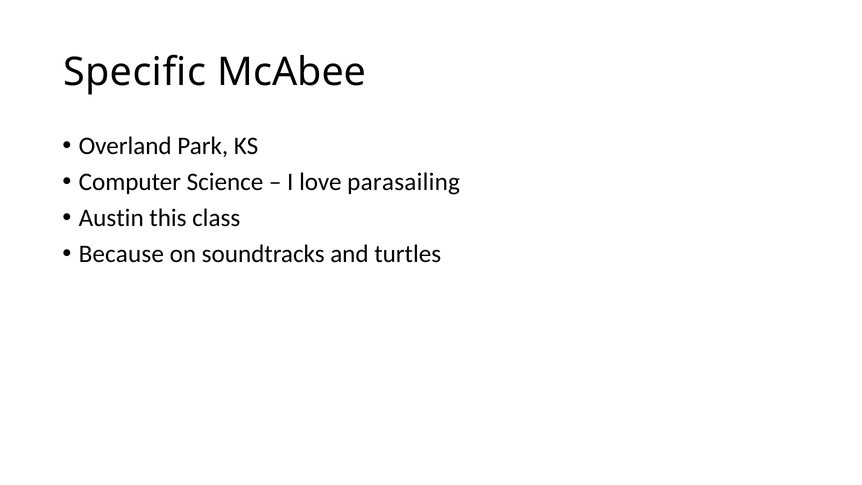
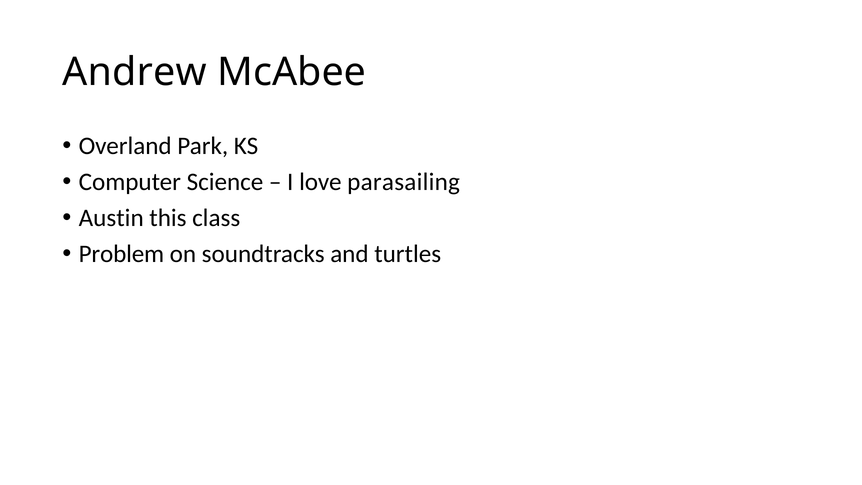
Specific: Specific -> Andrew (135, 72)
Because: Because -> Problem (121, 254)
